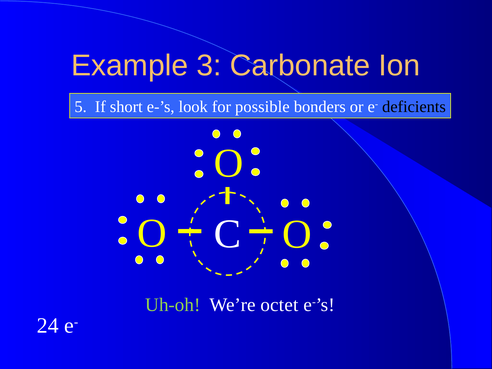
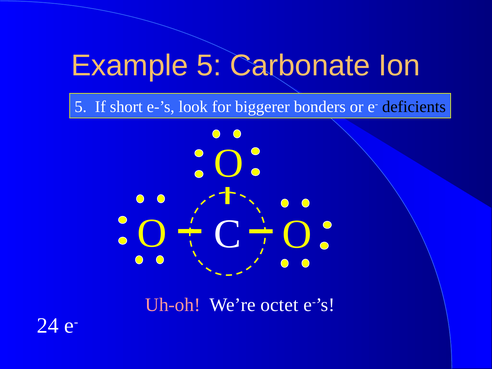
Example 3: 3 -> 5 (209, 66)
possible: possible -> biggerer (262, 107)
Uh-oh colour: light green -> pink (173, 305)
